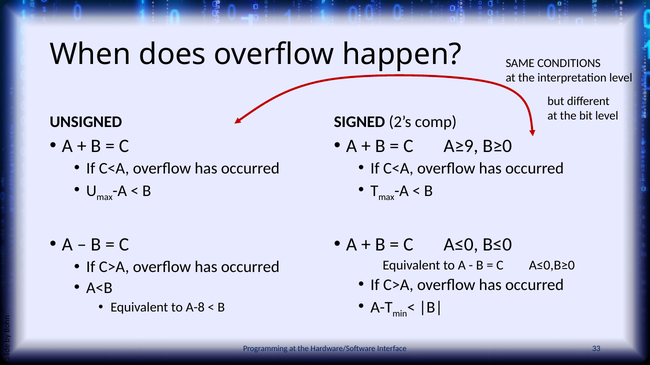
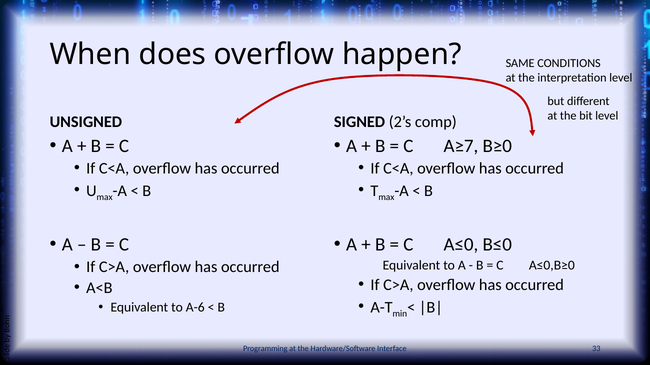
A≥9: A≥9 -> A≥7 (461, 146)
A-8: A-8 -> A-6 (195, 308)
